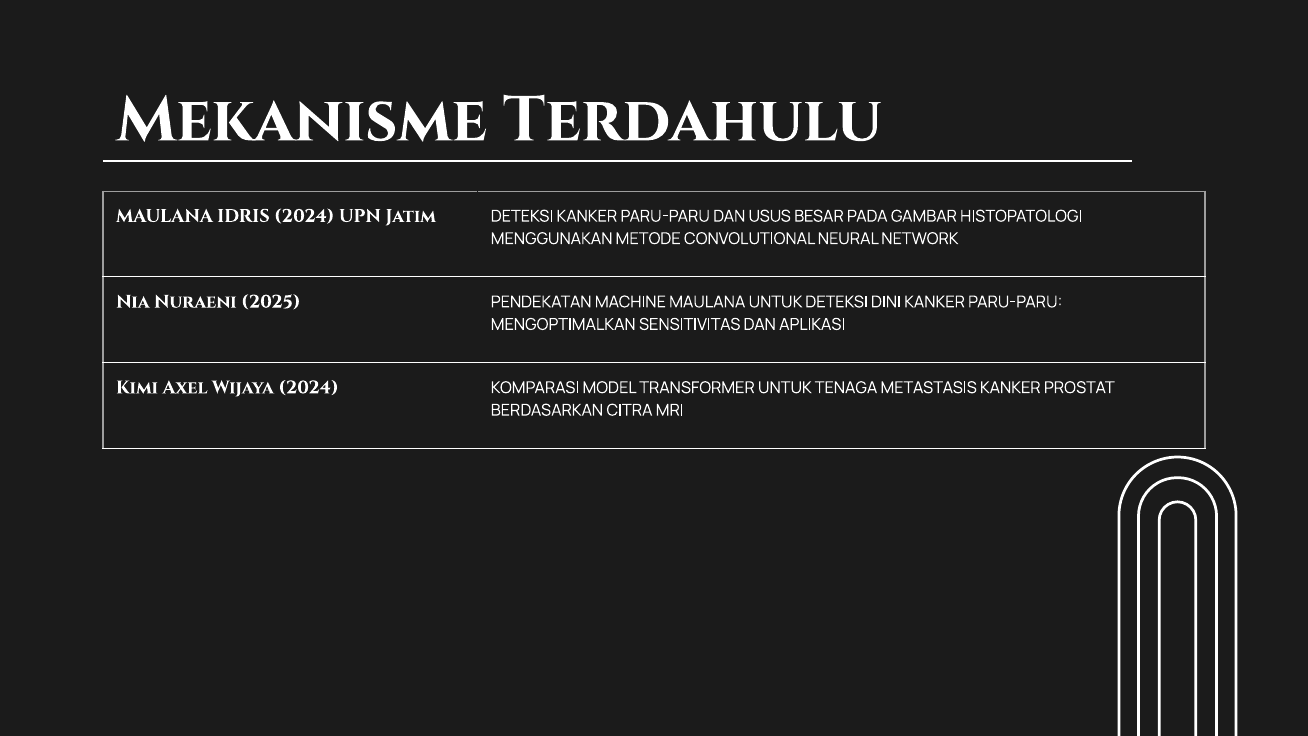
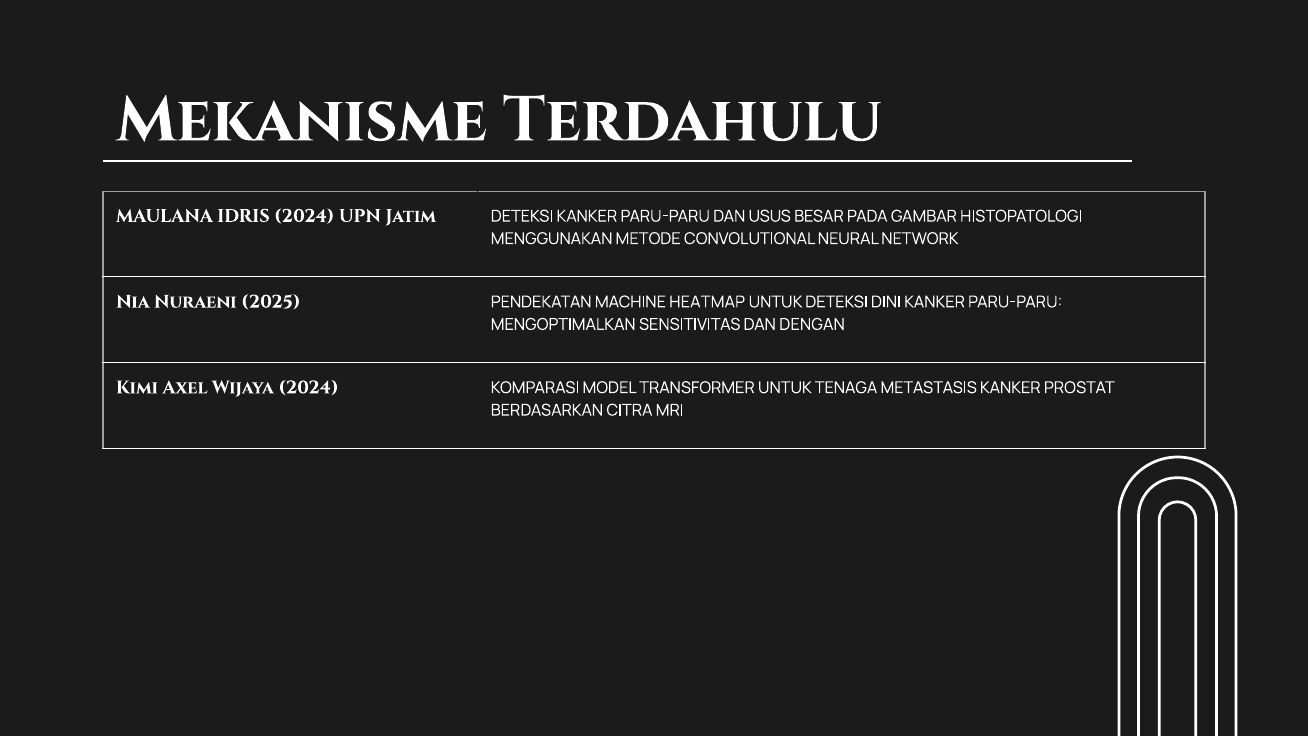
MACHINE MAULANA: MAULANA -> HEATMAP (707, 302)
APLIKASI: APLIKASI -> DENGAN (812, 324)
